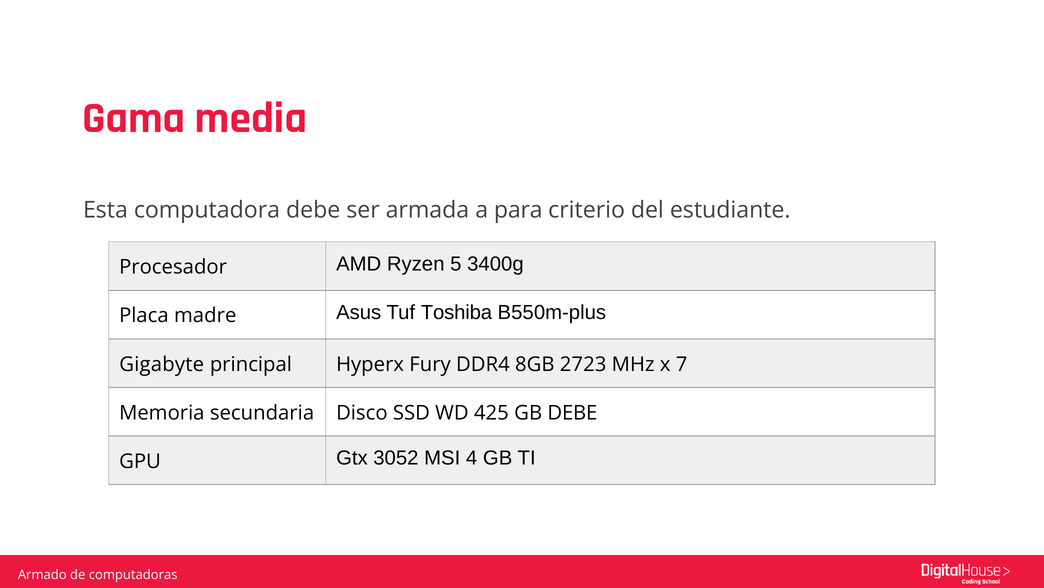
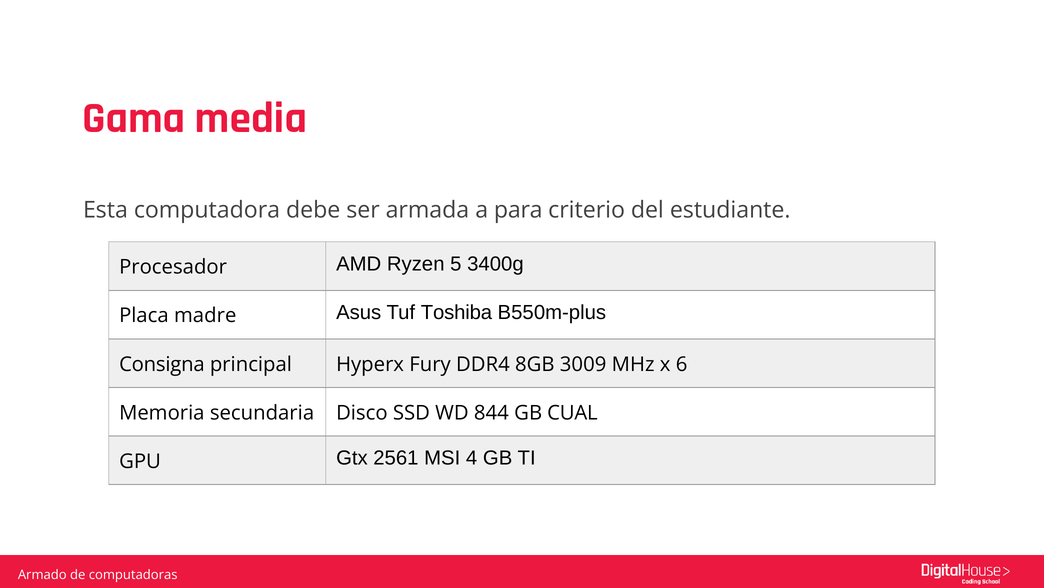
Gigabyte: Gigabyte -> Consigna (162, 364)
2723: 2723 -> 3009 (583, 364)
7: 7 -> 6 (682, 364)
425: 425 -> 844 (491, 412)
GB DEBE: DEBE -> CUAL (572, 412)
3052: 3052 -> 2561 (396, 458)
